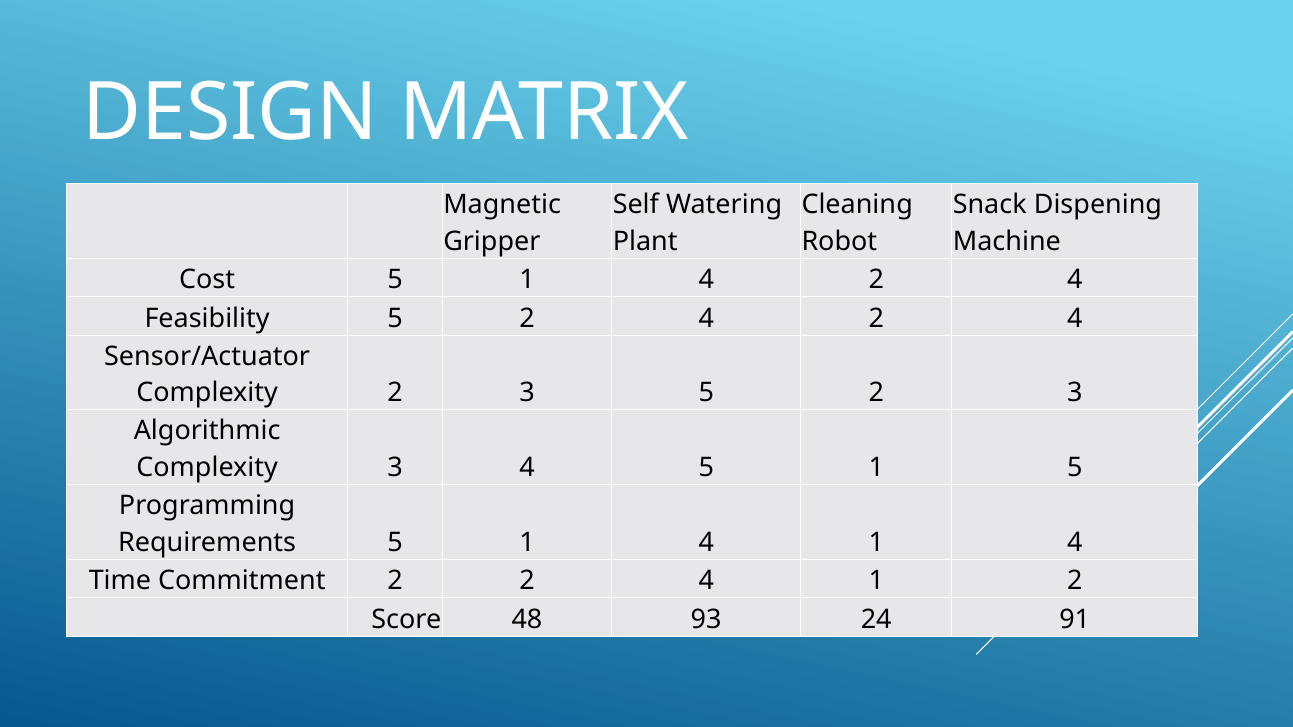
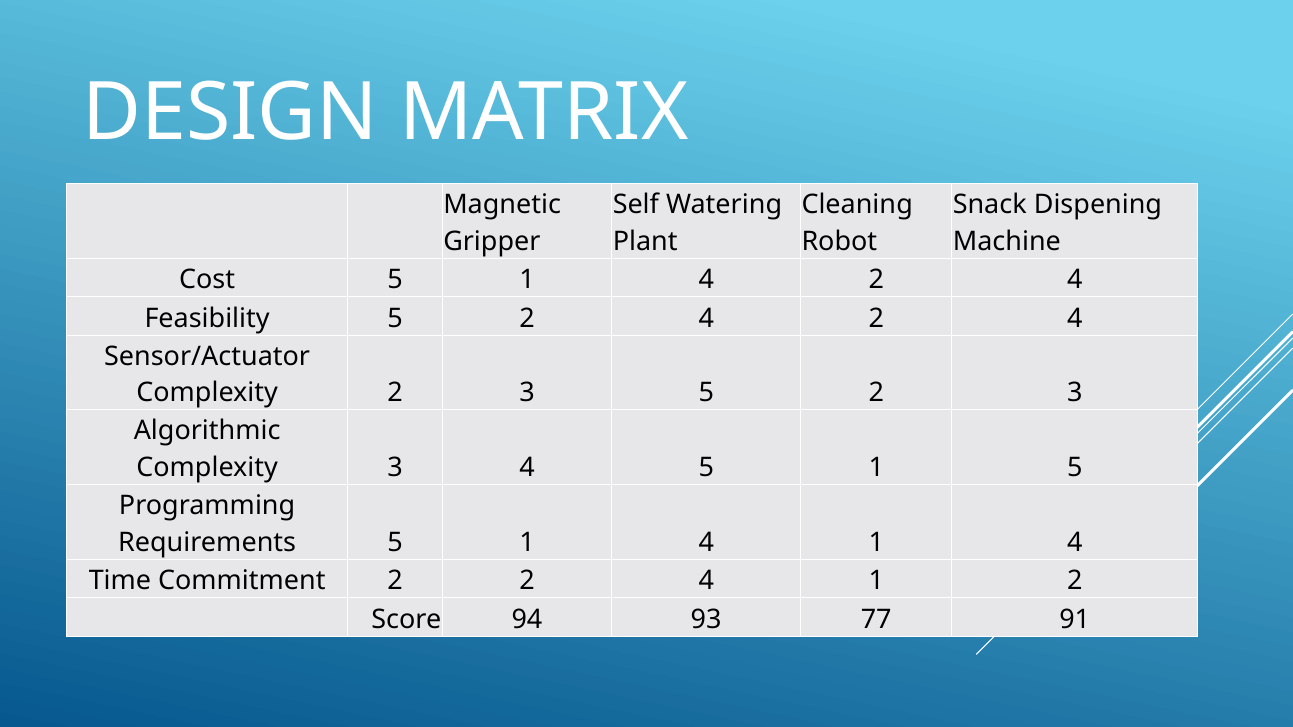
48: 48 -> 94 (527, 620)
24: 24 -> 77 (876, 620)
